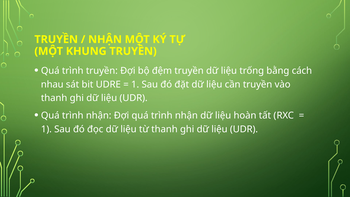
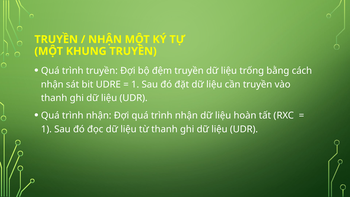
nhau: nhau -> nhận (52, 84)
